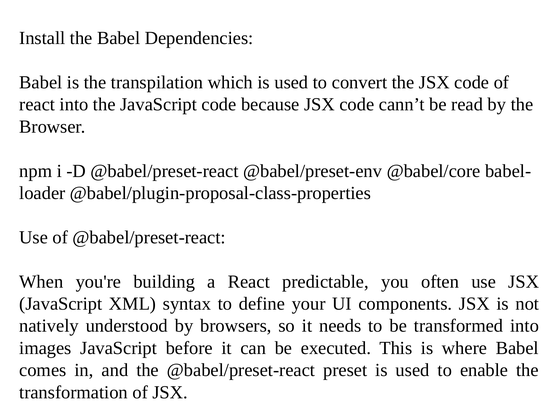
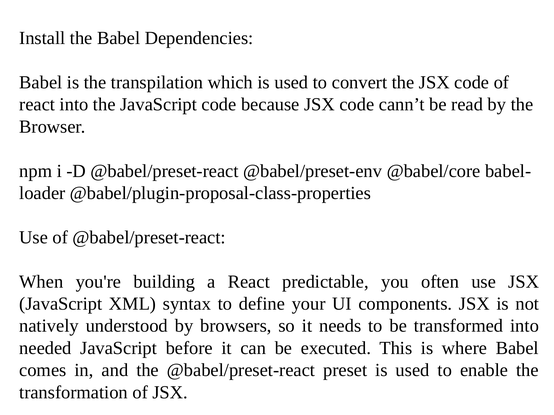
images: images -> needed (45, 348)
